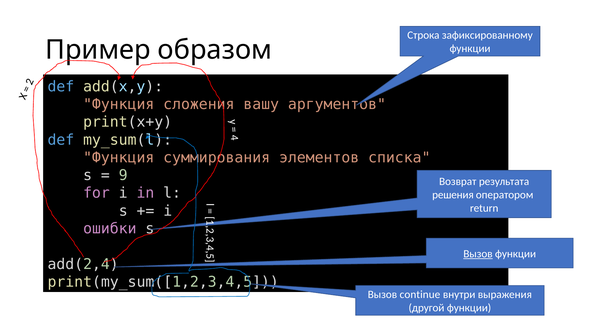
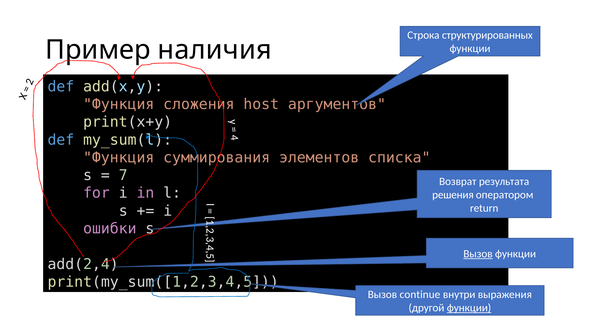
зафиксированному: зафиксированному -> структурированных (487, 35)
образом: образом -> наличия (215, 50)
вашу: вашу -> host (261, 104)
9: 9 -> 7 (123, 175)
функции underline: none -> present (469, 308)
